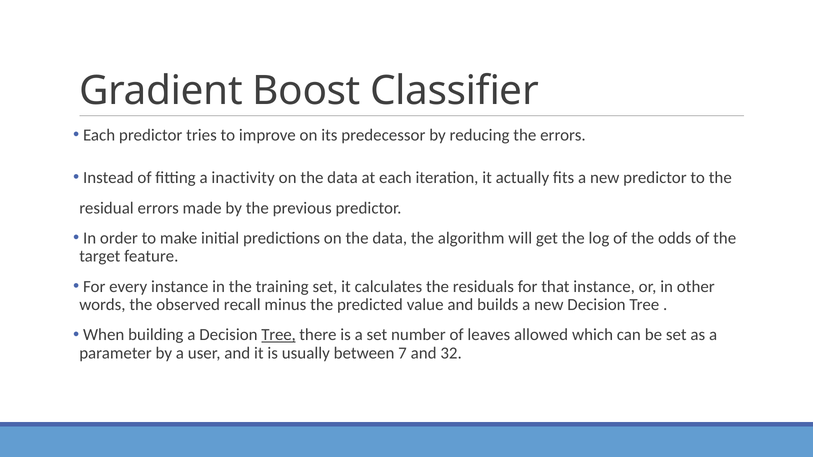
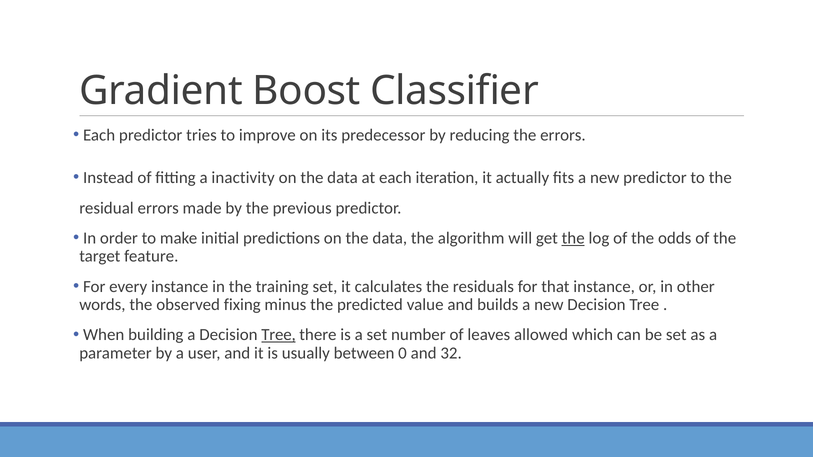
the underline: none -> present (573, 238)
recall: recall -> fixing (242, 305)
7: 7 -> 0 (403, 353)
